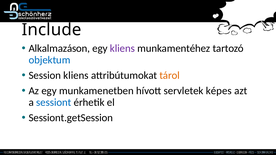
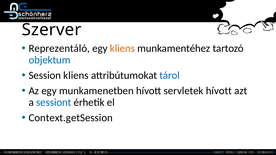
Include: Include -> Szerver (52, 30)
Alkalmazáson: Alkalmazáson -> Reprezentáló (59, 48)
kliens colour: purple -> orange (122, 48)
tárol colour: orange -> blue (170, 75)
servletek képes: képes -> hívott (219, 91)
Sessiont.getSession: Sessiont.getSession -> Context.getSession (71, 118)
